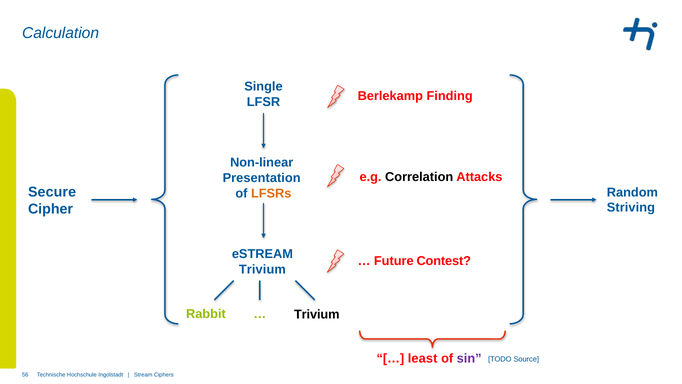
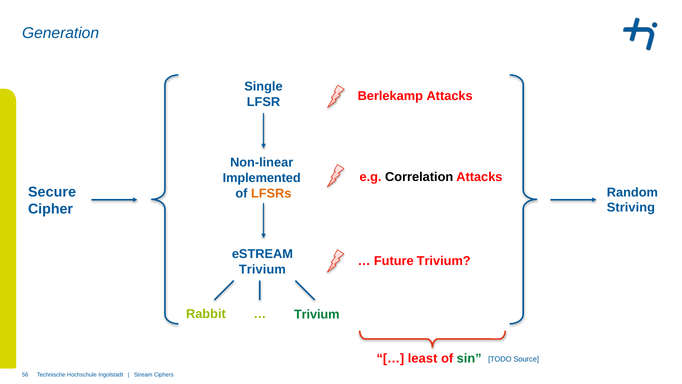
Calculation: Calculation -> Generation (61, 33)
Berlekamp Finding: Finding -> Attacks (450, 96)
Presentation: Presentation -> Implemented (262, 178)
Future Contest: Contest -> Trivium (444, 261)
Trivium colour: black -> green (317, 314)
sin colour: purple -> green (469, 358)
